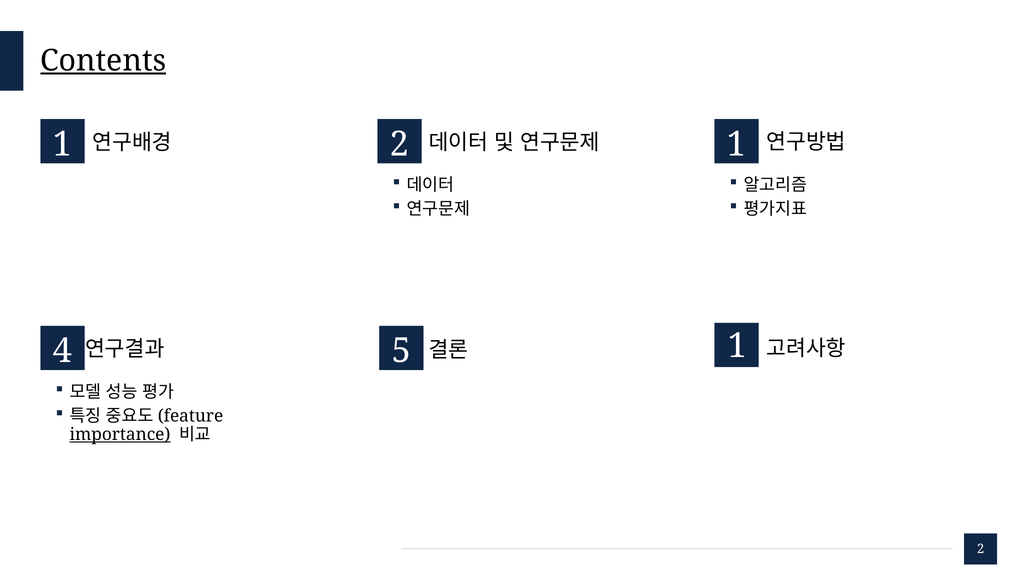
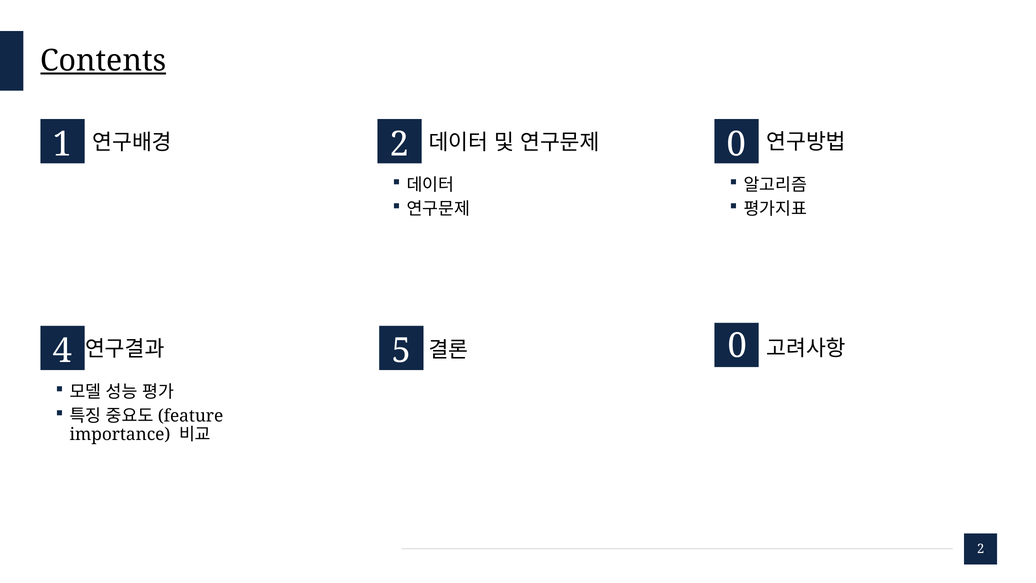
2 1: 1 -> 0 (737, 144)
5 1: 1 -> 0 (738, 346)
importance underline: present -> none (120, 435)
